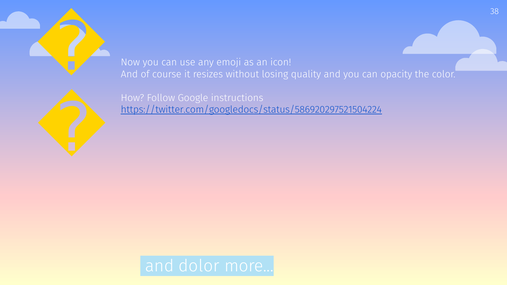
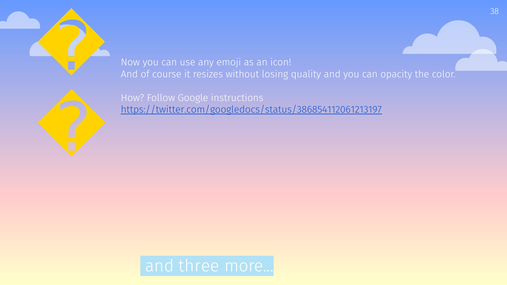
https://twitter.com/googledocs/status/586920297521504224: https://twitter.com/googledocs/status/586920297521504224 -> https://twitter.com/googledocs/status/386854112061213197 (251, 110)
dolor: dolor -> three (199, 266)
